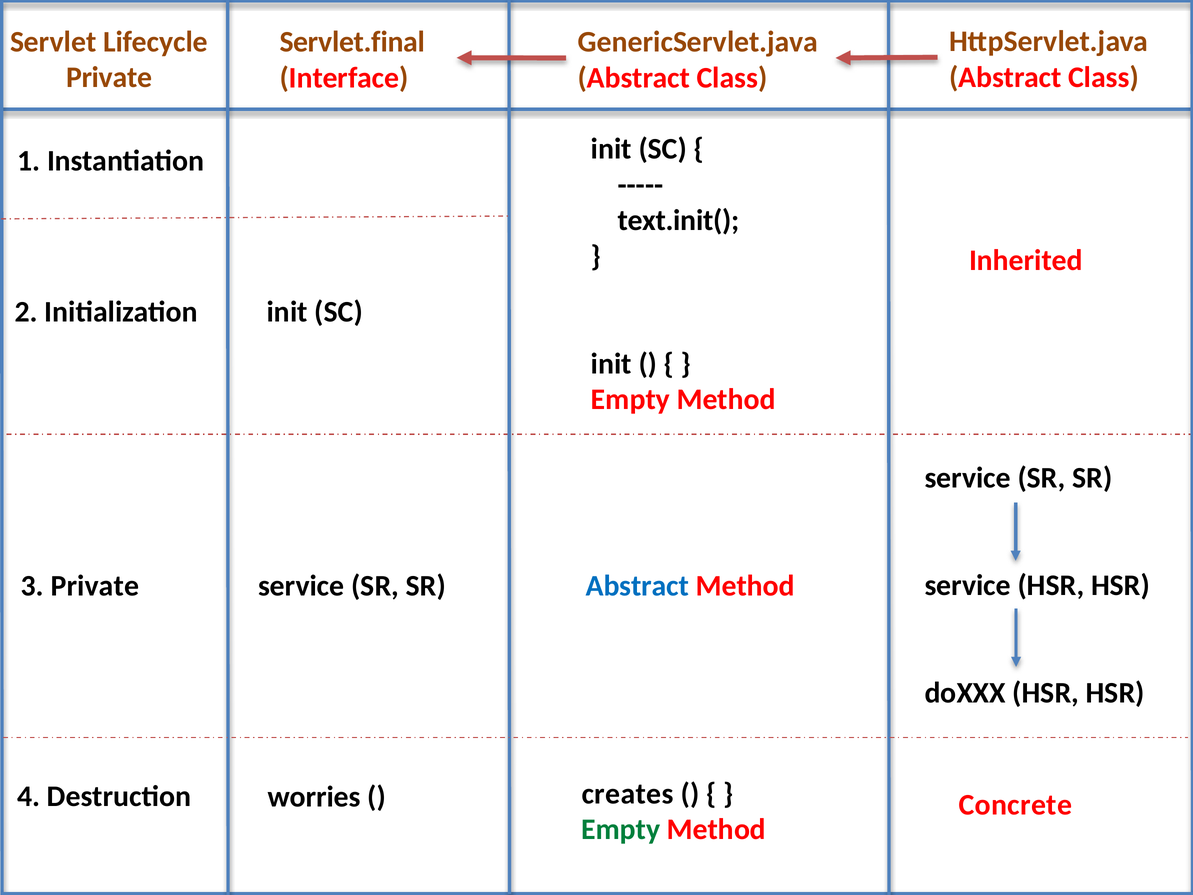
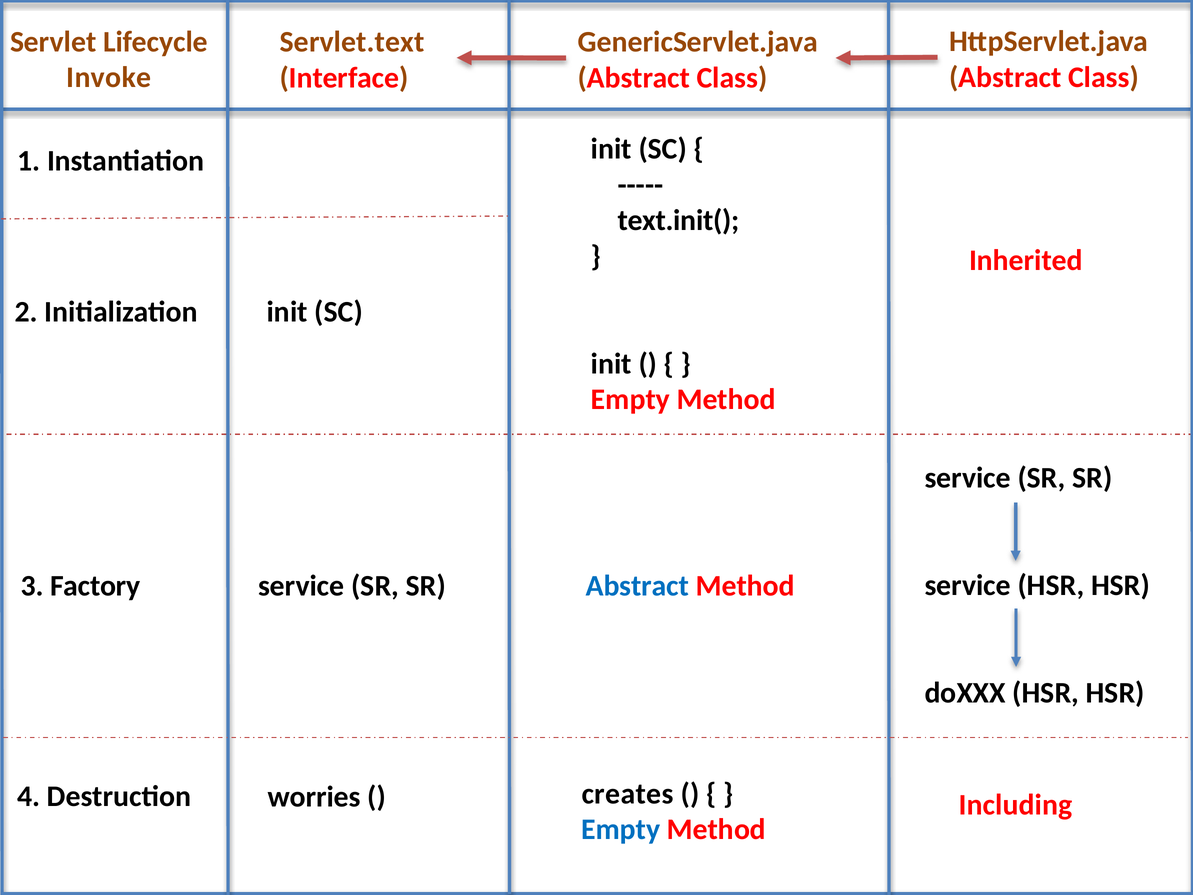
Servlet.final: Servlet.final -> Servlet.text (352, 42)
Private: Private -> Invoke (109, 77)
3 Private: Private -> Factory (95, 586)
Concrete: Concrete -> Including (1016, 805)
Empty colour: green -> blue (621, 829)
